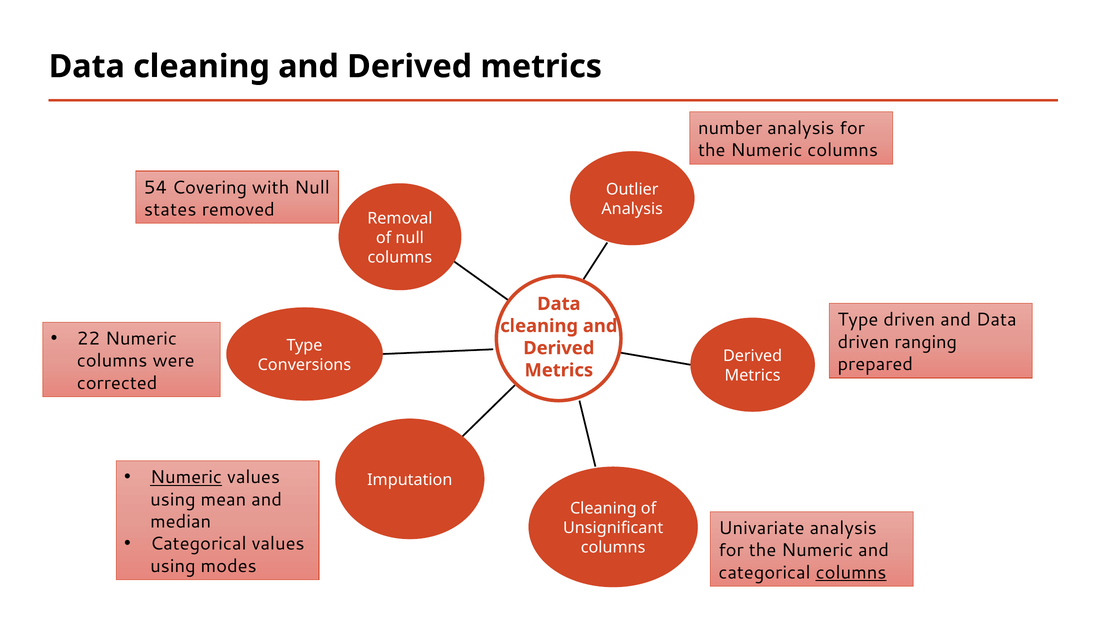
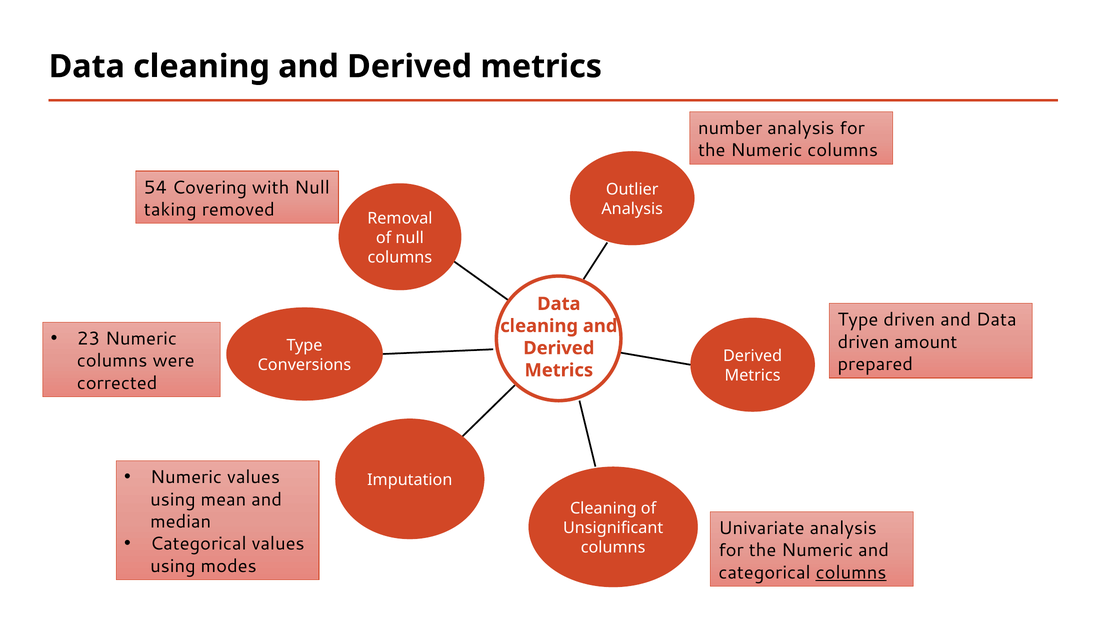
states: states -> taking (170, 209)
22: 22 -> 23 (88, 339)
ranging: ranging -> amount (926, 342)
Numeric underline: present -> none (186, 477)
